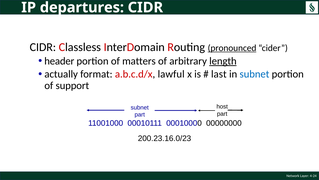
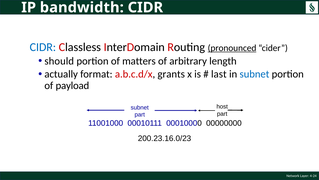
departures: departures -> bandwidth (82, 7)
CIDR colour: black -> blue (43, 47)
header: header -> should (59, 61)
length underline: present -> none (223, 61)
lawful: lawful -> grants (171, 74)
support: support -> payload (72, 85)
